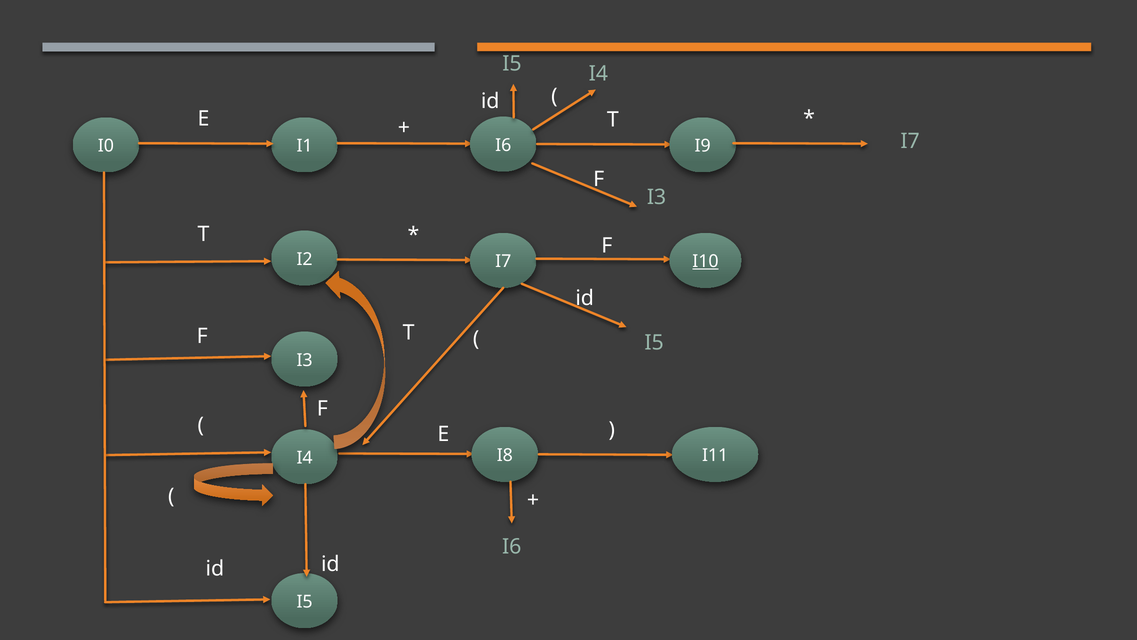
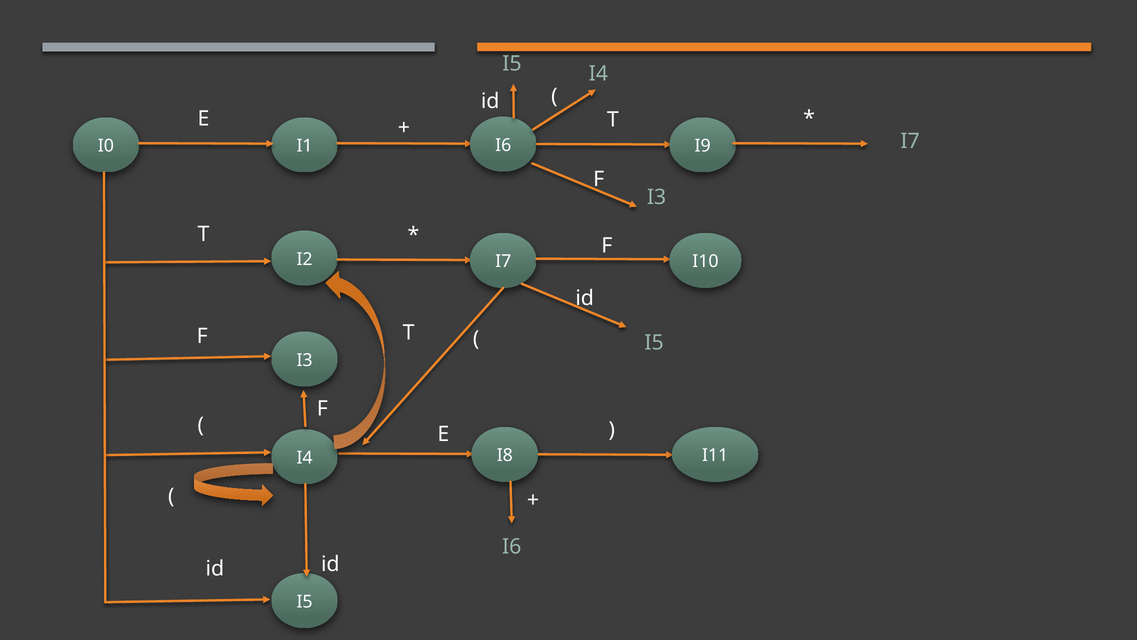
I10 underline: present -> none (705, 261)
